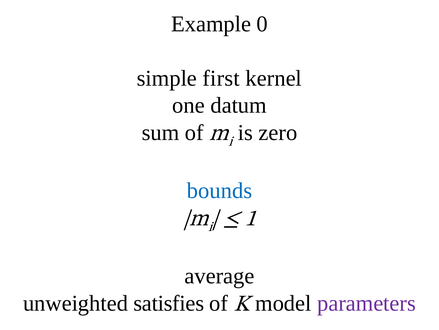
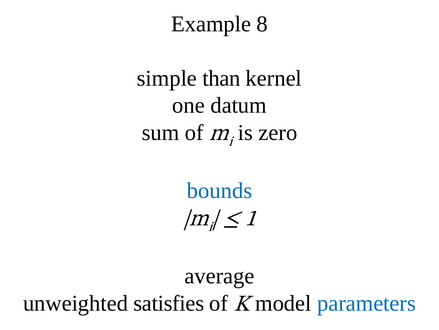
0: 0 -> 8 (262, 24)
first: first -> than (221, 78)
parameters colour: purple -> blue (366, 303)
